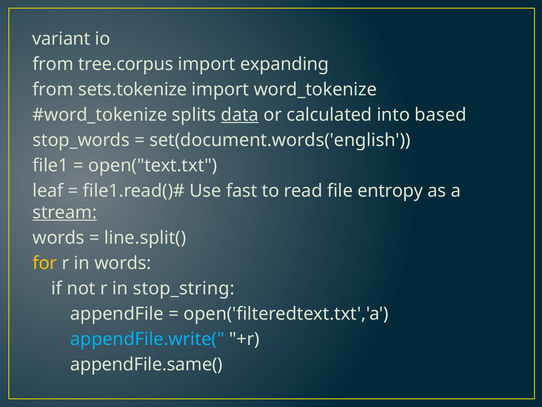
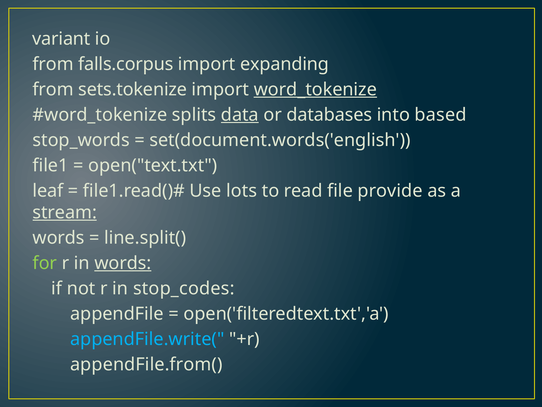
tree.corpus: tree.corpus -> falls.corpus (126, 64)
word_tokenize underline: none -> present (315, 89)
calculated: calculated -> databases (329, 115)
fast: fast -> lots (242, 191)
entropy: entropy -> provide (390, 191)
for colour: yellow -> light green (45, 263)
words underline: none -> present (123, 263)
stop_string: stop_string -> stop_codes (184, 288)
appendFile.same(: appendFile.same( -> appendFile.from( (146, 364)
